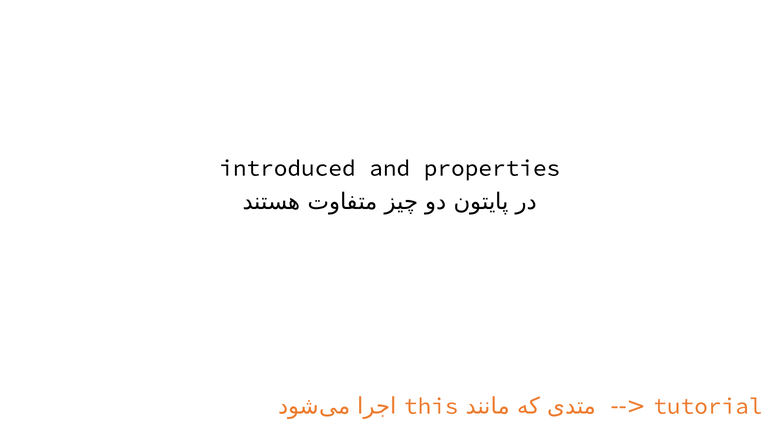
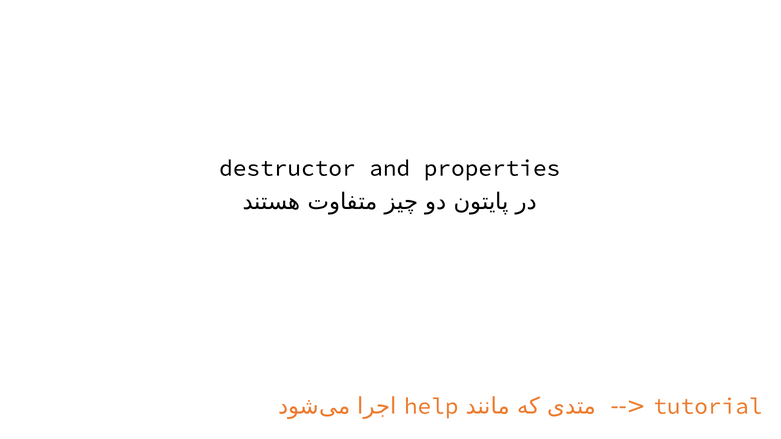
introduced: introduced -> destructor (287, 168)
this: this -> help (431, 406)
